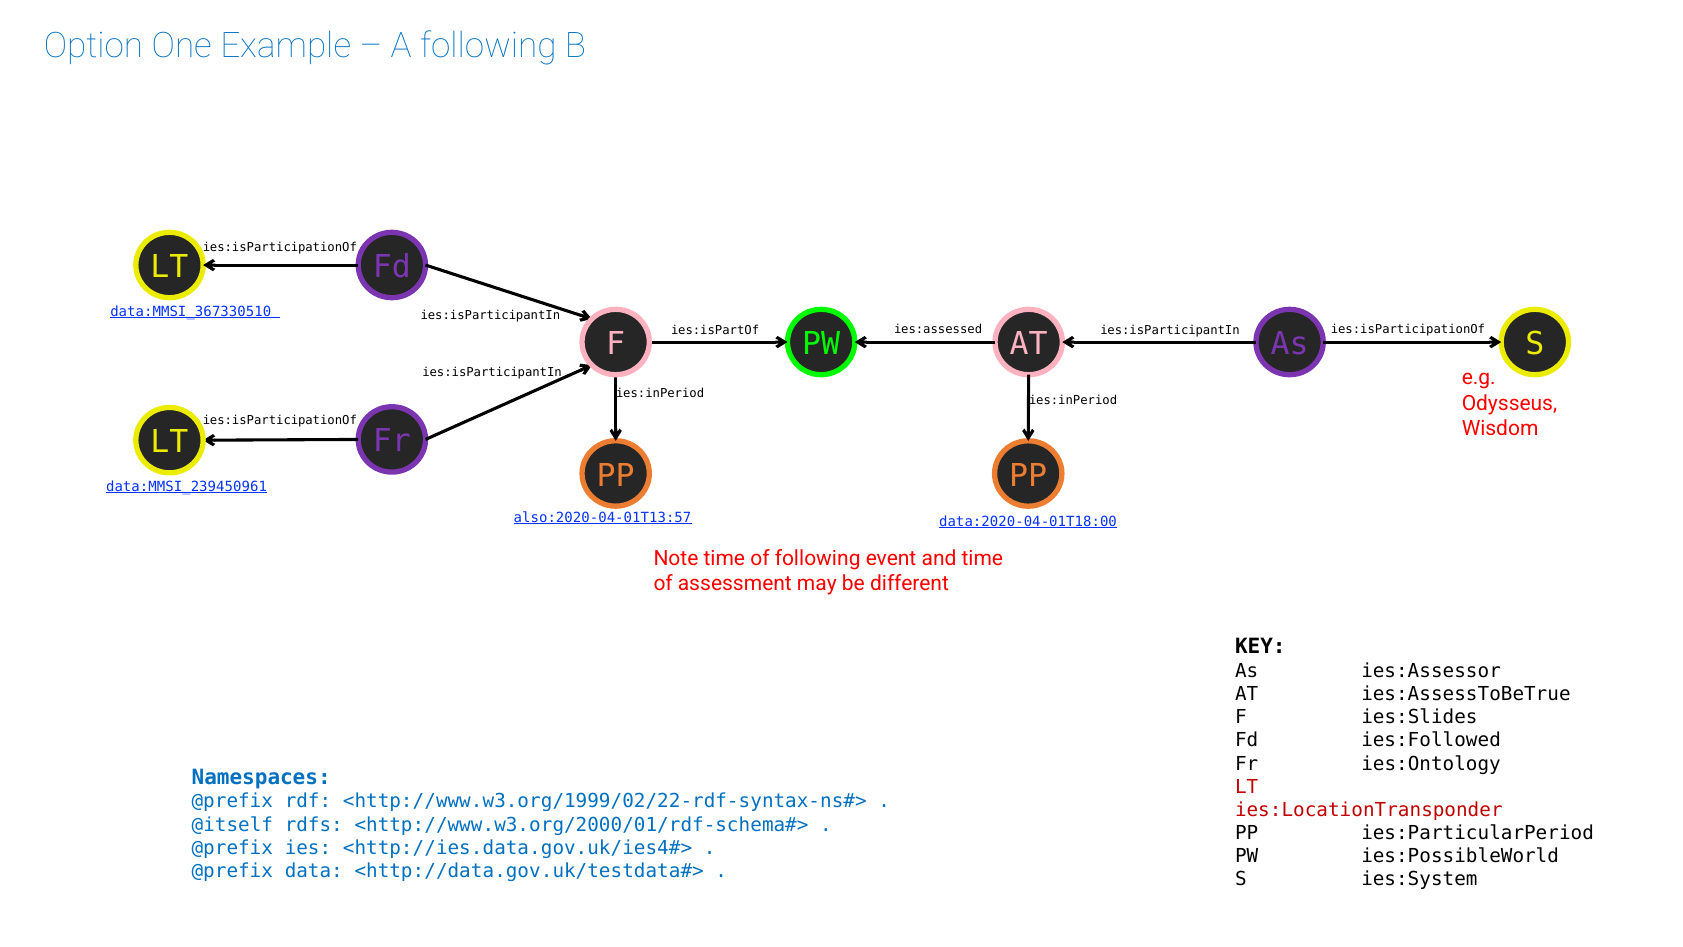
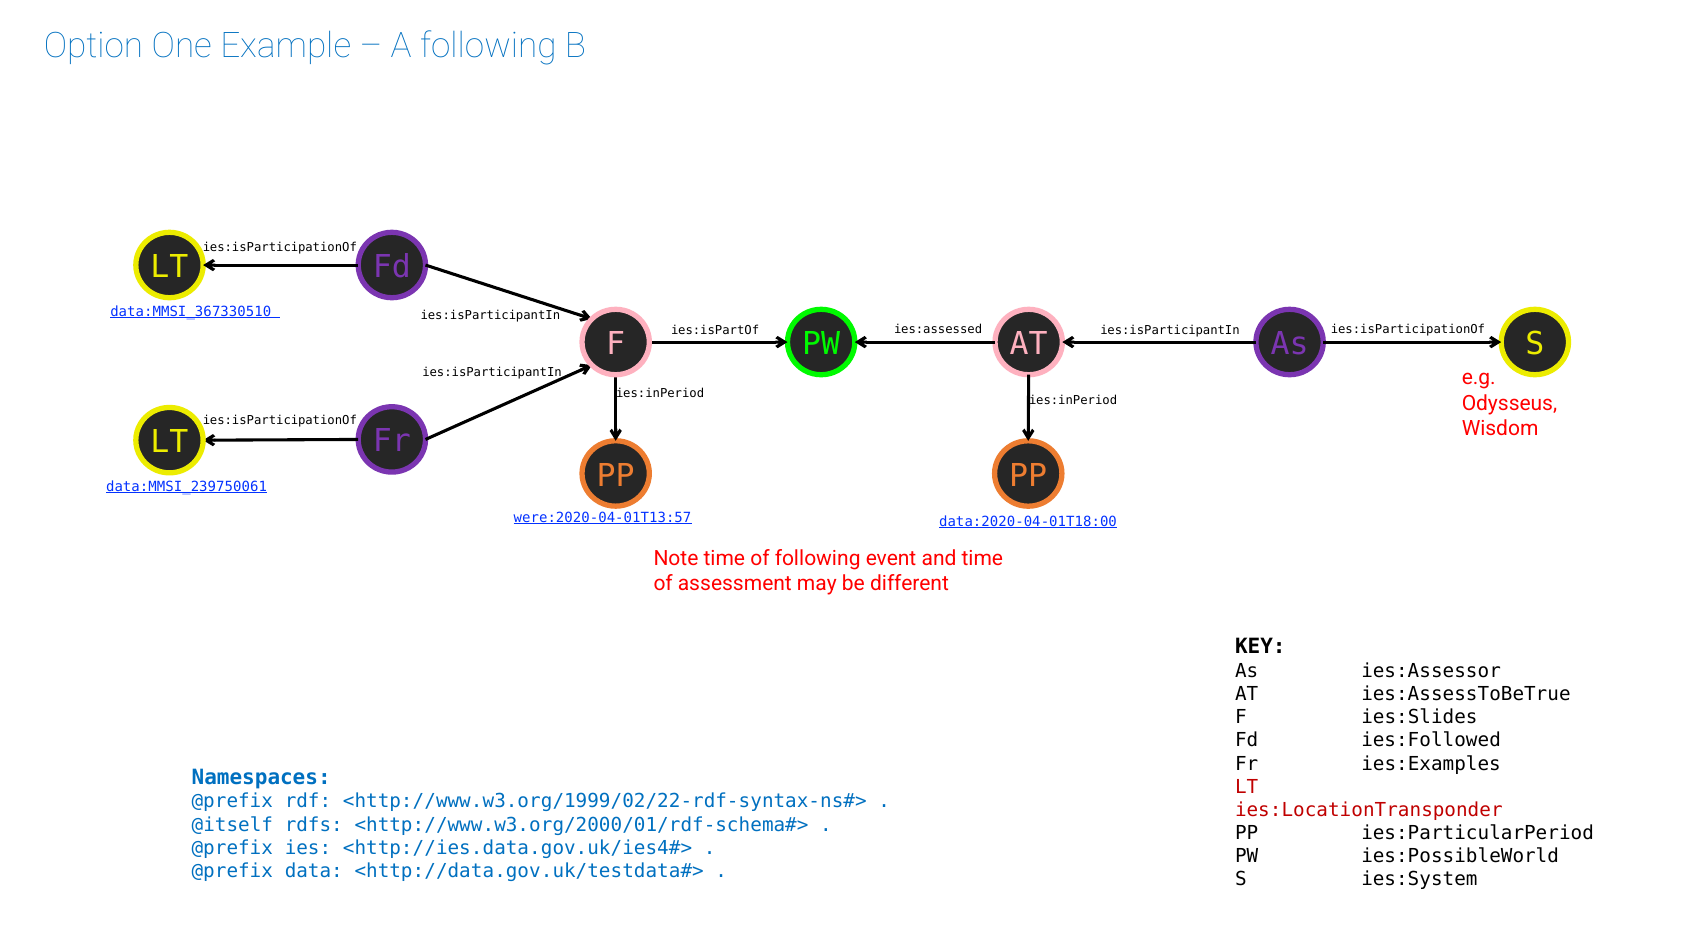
data:MMSI_239450961: data:MMSI_239450961 -> data:MMSI_239750061 (187, 487)
also:2020-04-01T13:57: also:2020-04-01T13:57 -> were:2020-04-01T13:57 (603, 518)
ies:Ontology: ies:Ontology -> ies:Examples (1431, 763)
